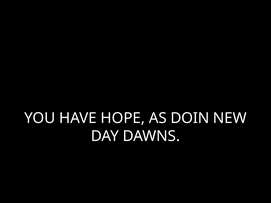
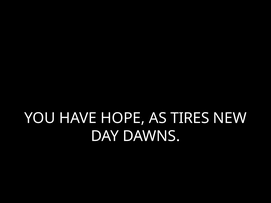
DOIN: DOIN -> TIRES (190, 118)
